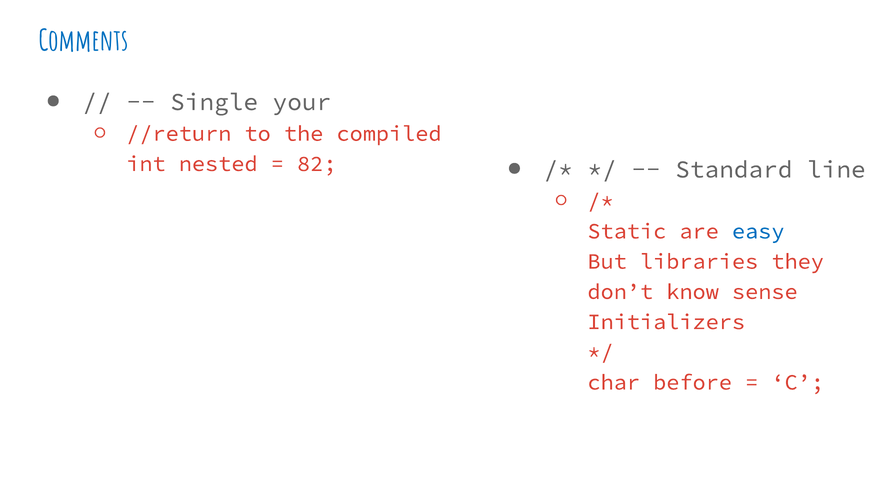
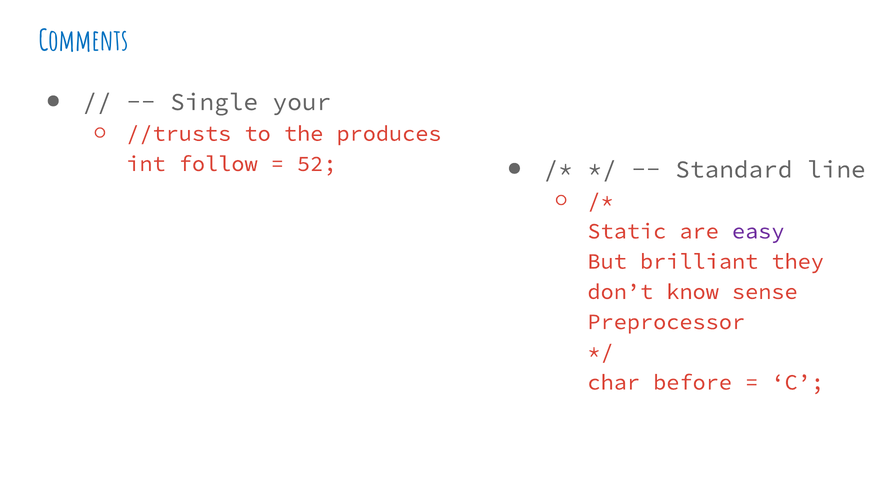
//return: //return -> //trusts (179, 133)
compiled: compiled -> produces (389, 133)
nested: nested -> follow (218, 164)
82: 82 -> 52 (317, 164)
easy colour: blue -> purple (758, 231)
libraries: libraries -> brilliant (699, 261)
Initializers: Initializers -> Preprocessor (666, 322)
